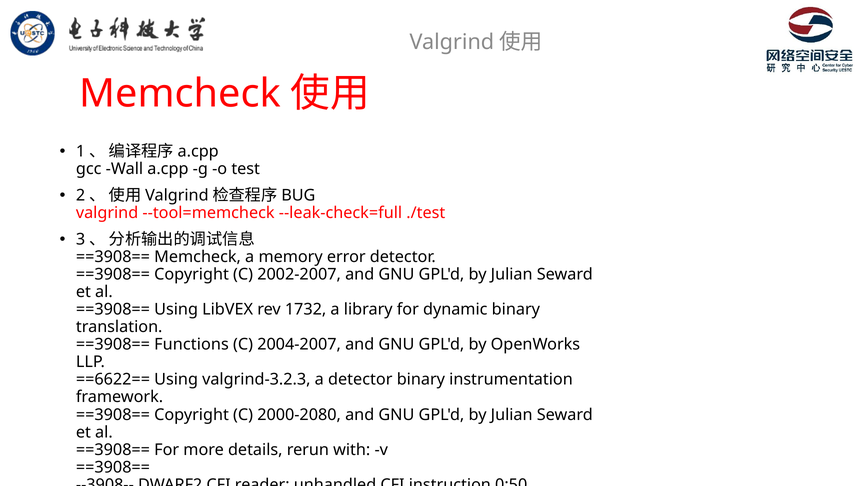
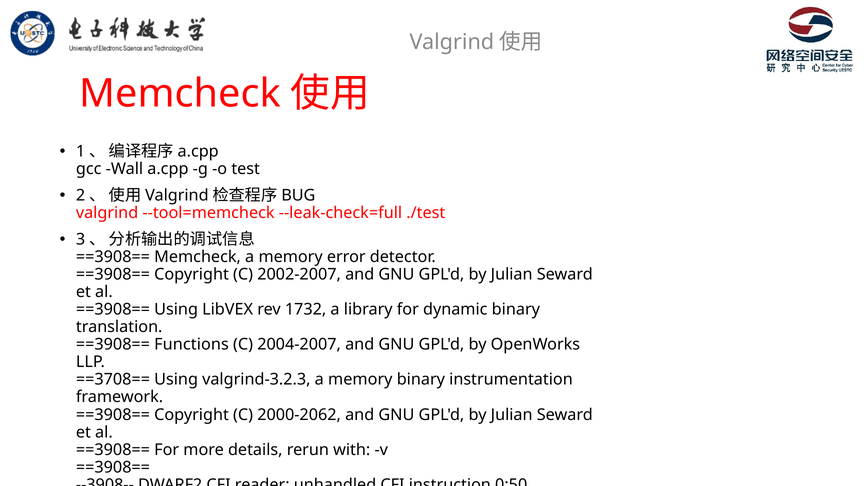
==6622==: ==6622== -> ==3708== (113, 380)
valgrind-3.2.3 a detector: detector -> memory (360, 380)
2000-2080: 2000-2080 -> 2000-2062 (299, 415)
